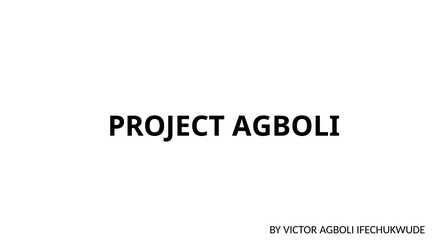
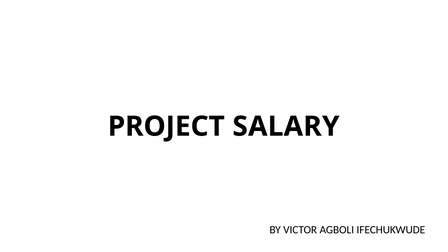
PROJECT AGBOLI: AGBOLI -> SALARY (286, 126)
